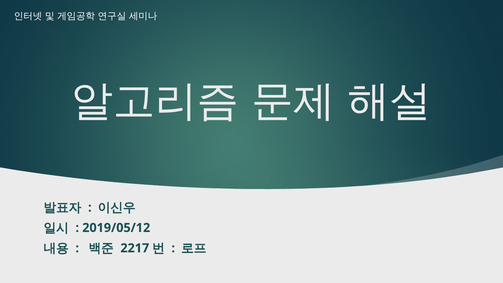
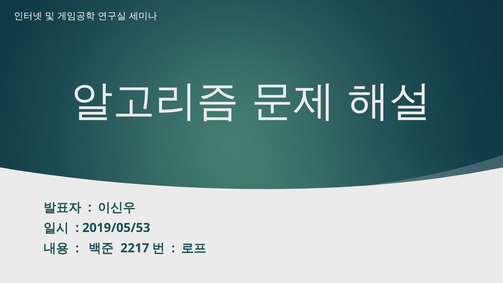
2019/05/12: 2019/05/12 -> 2019/05/53 (116, 228)
